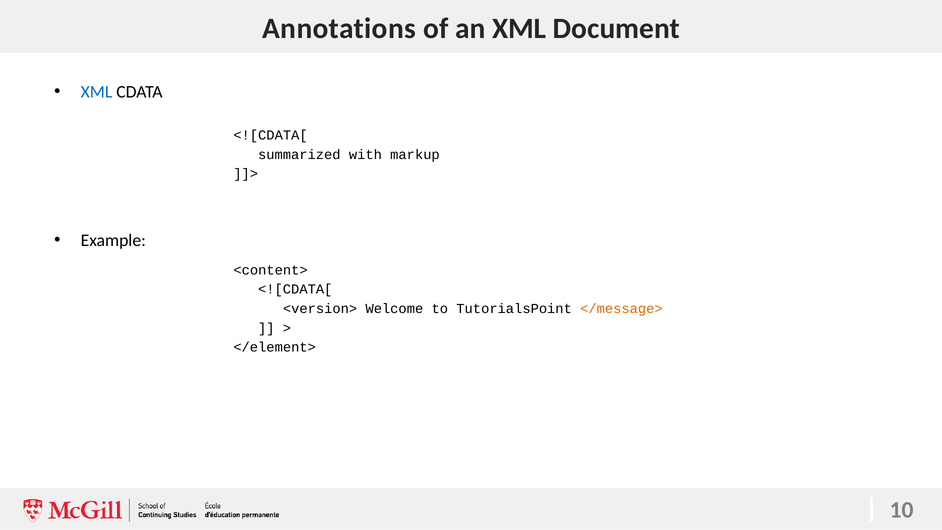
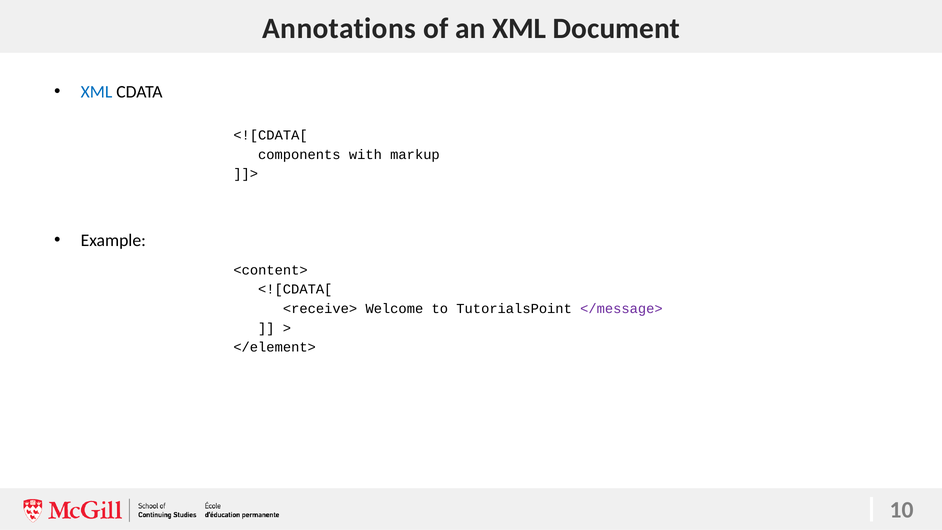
summarized: summarized -> components (299, 154)
<version>: <version> -> <receive> (320, 309)
</message> colour: orange -> purple (621, 309)
